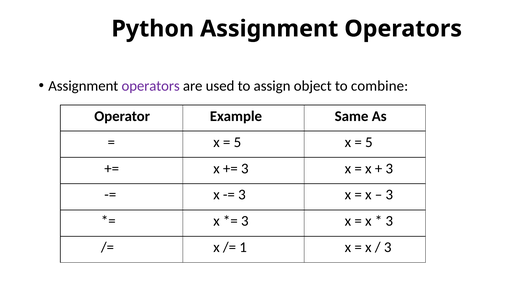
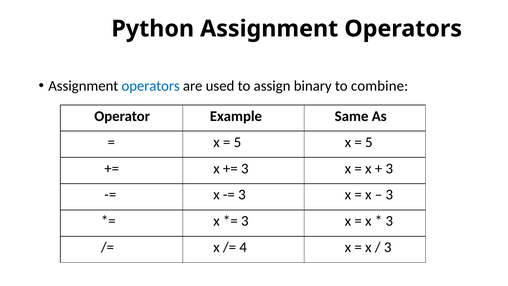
operators colour: purple -> blue (151, 86)
object: object -> binary (313, 86)
1: 1 -> 4 (243, 247)
